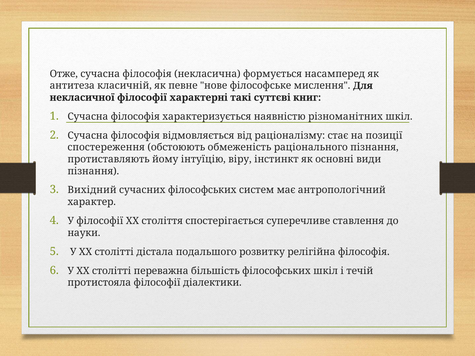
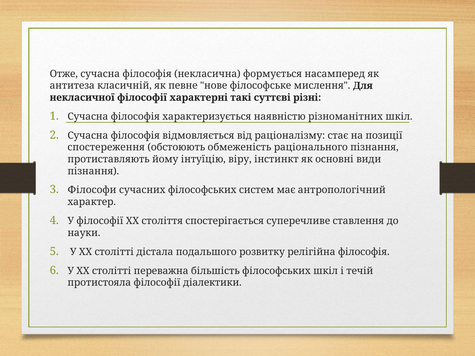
книг: книг -> різні (307, 98)
Вихідний: Вихідний -> Філософи (92, 190)
